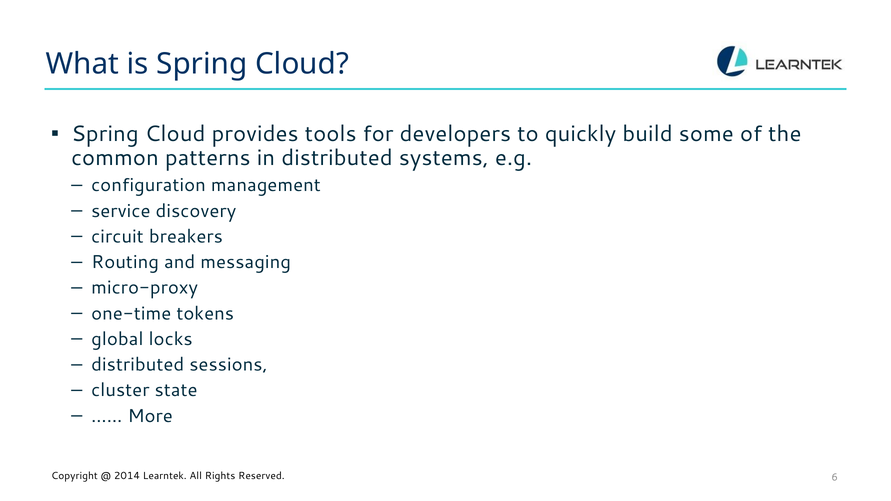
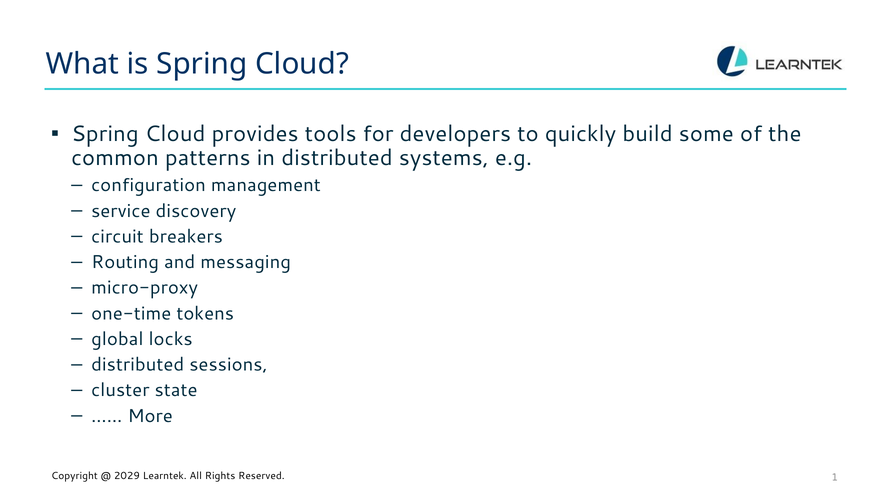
2014: 2014 -> 2029 (127, 476)
6: 6 -> 1 (835, 477)
